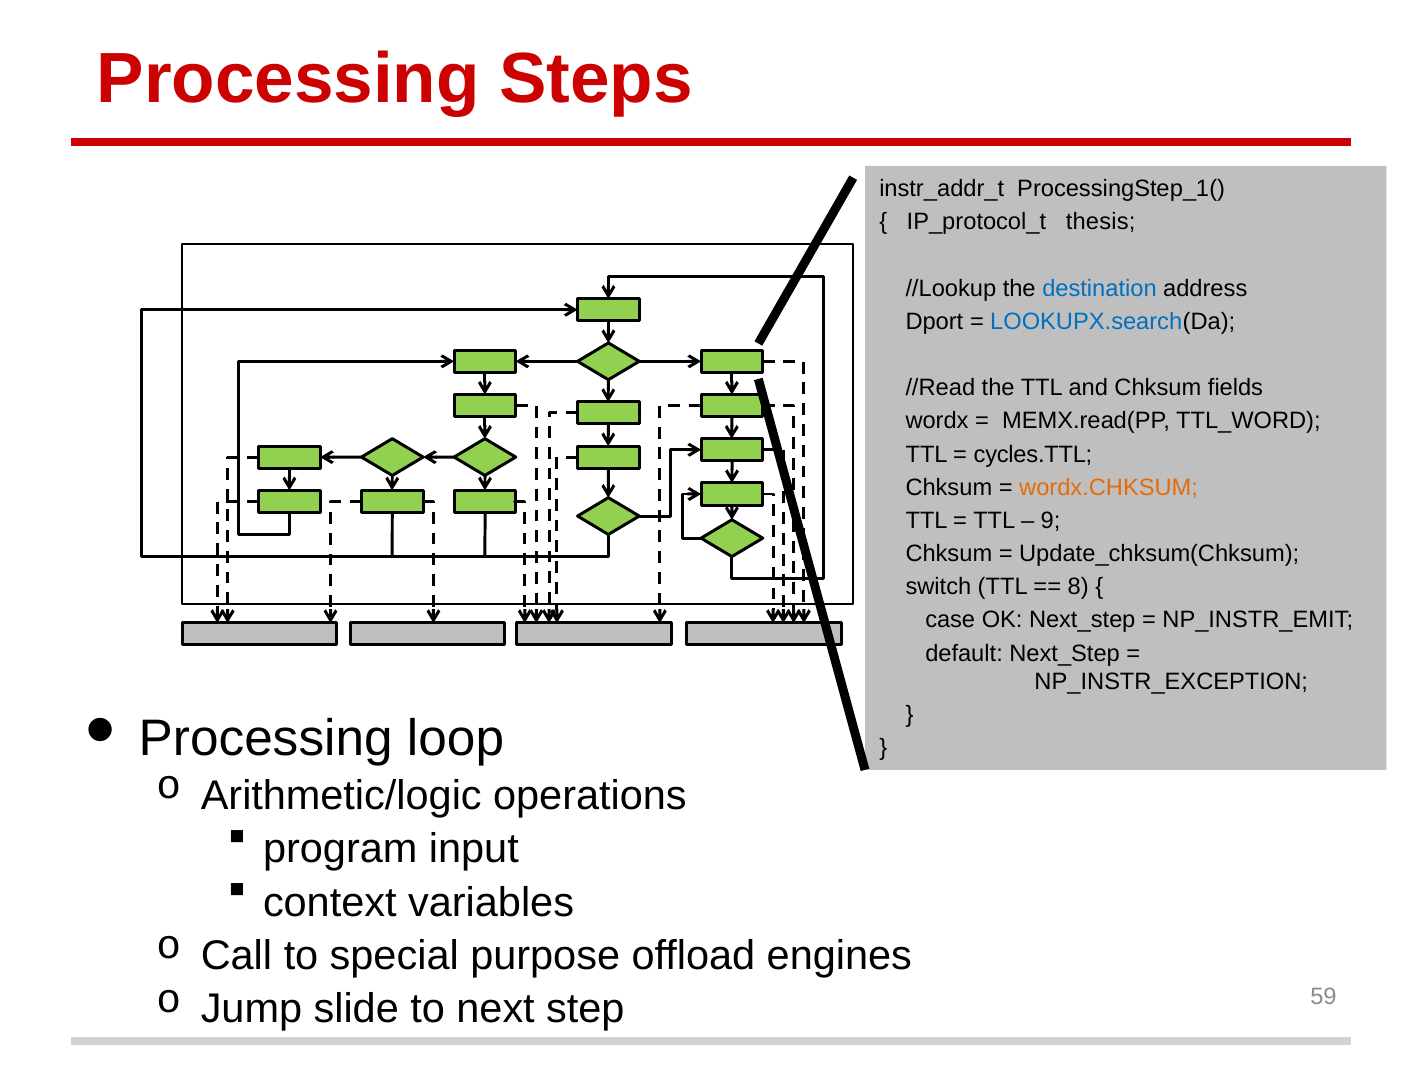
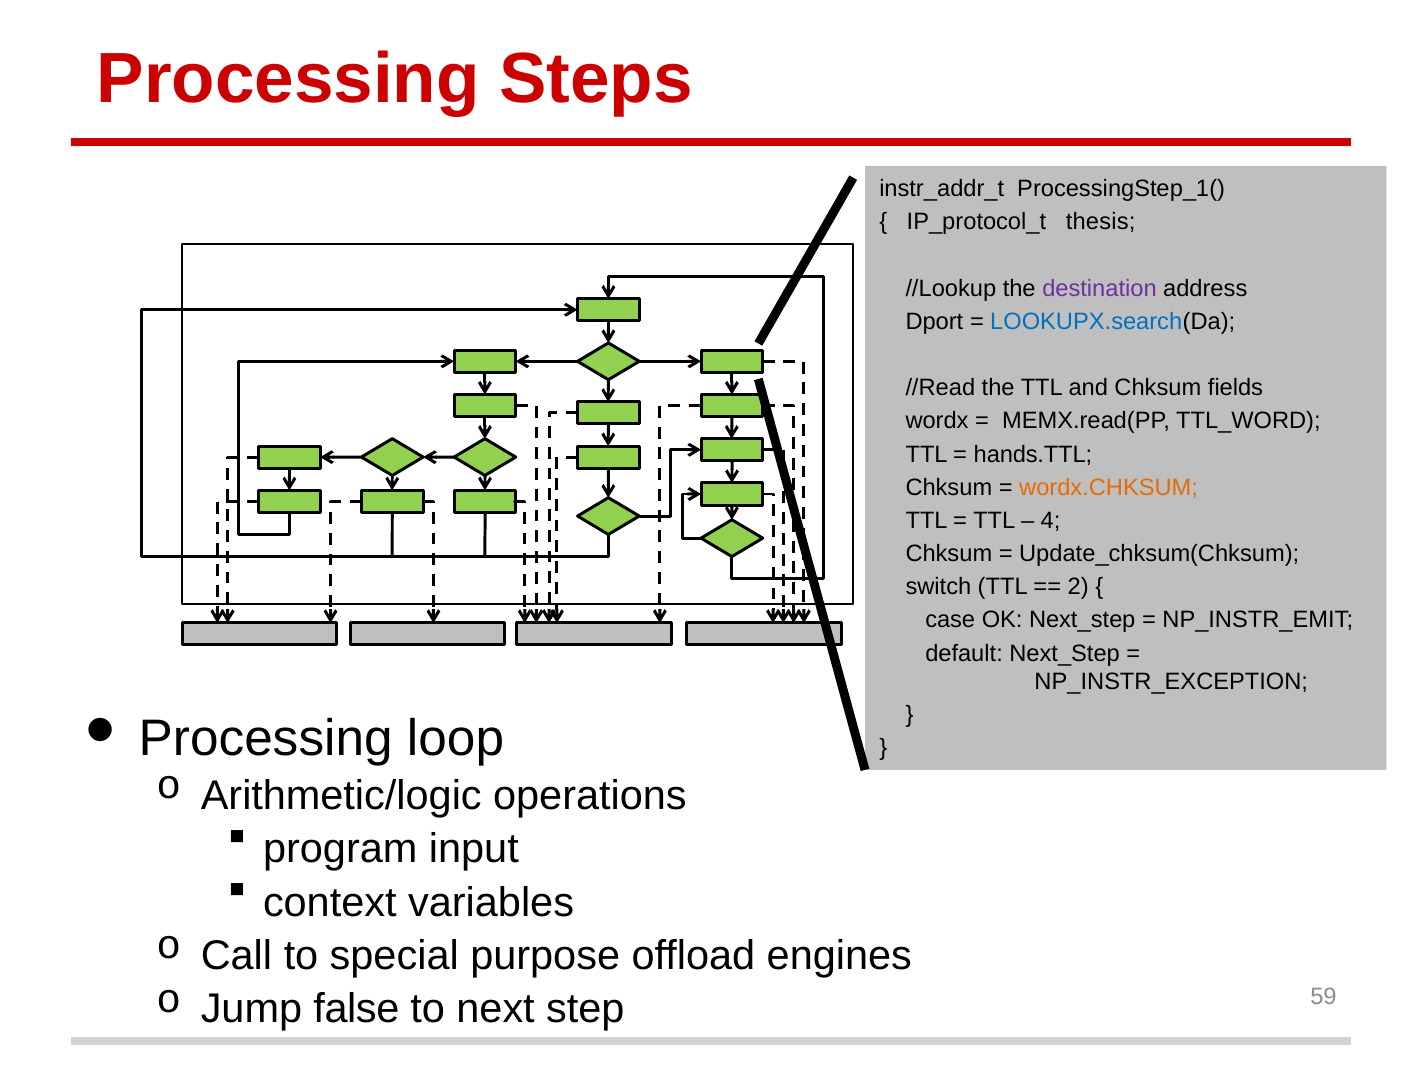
destination colour: blue -> purple (1099, 288)
cycles.TTL: cycles.TTL -> hands.TTL (1033, 454)
9: 9 -> 4 (1051, 521)
8: 8 -> 2 (1078, 587)
slide: slide -> false (356, 1009)
